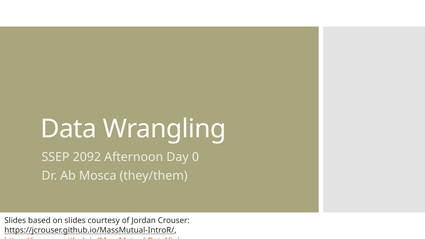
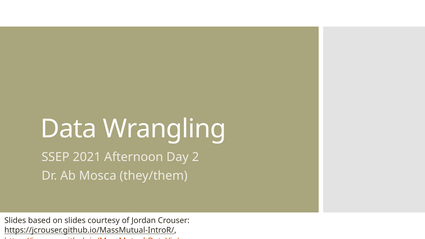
2092: 2092 -> 2021 (87, 157)
0: 0 -> 2 (195, 157)
